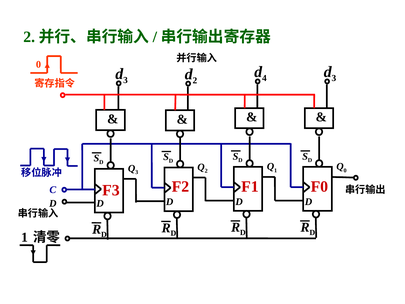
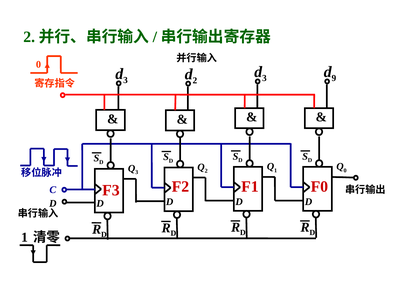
4: 4 -> 3 (264, 78)
3: 3 -> 9 (334, 78)
